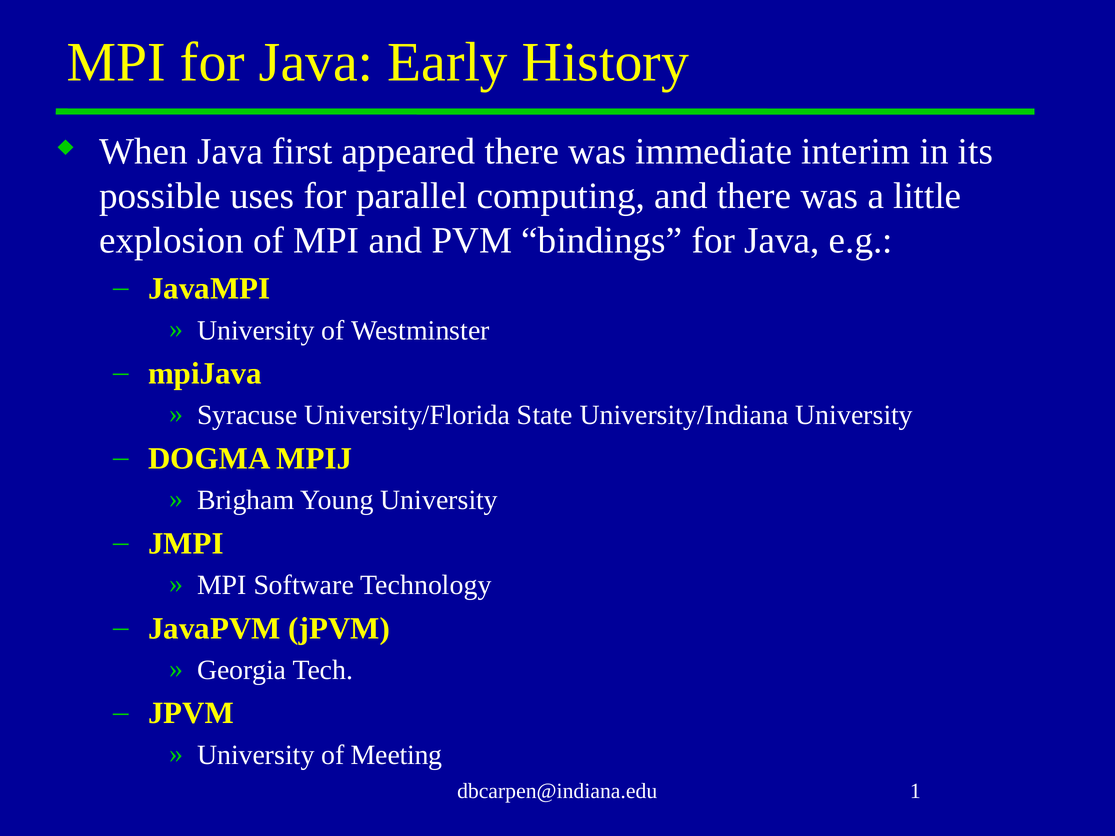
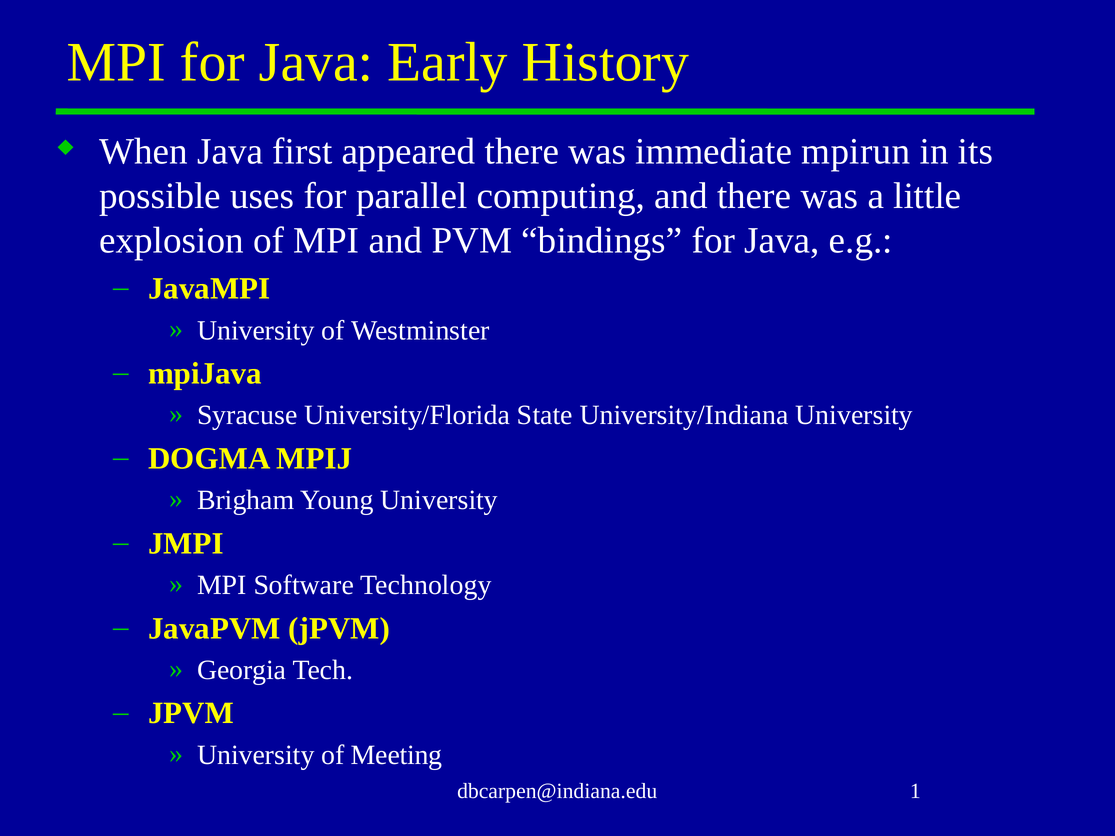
interim: interim -> mpirun (856, 151)
